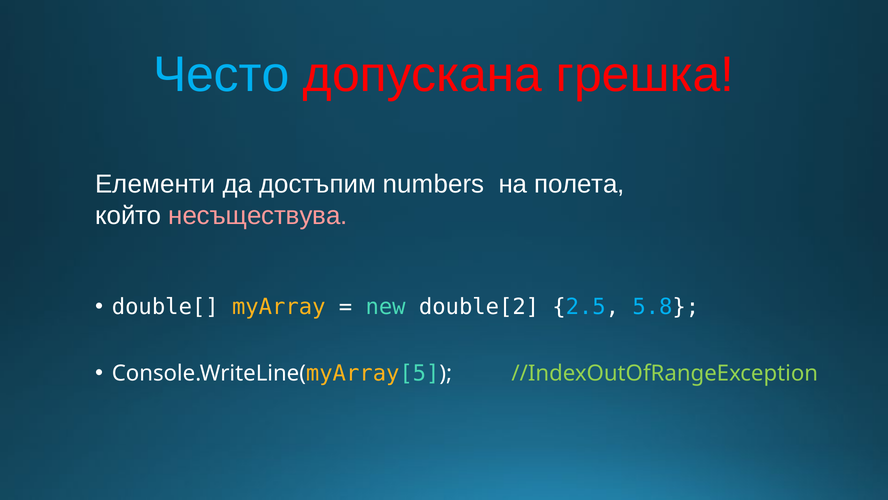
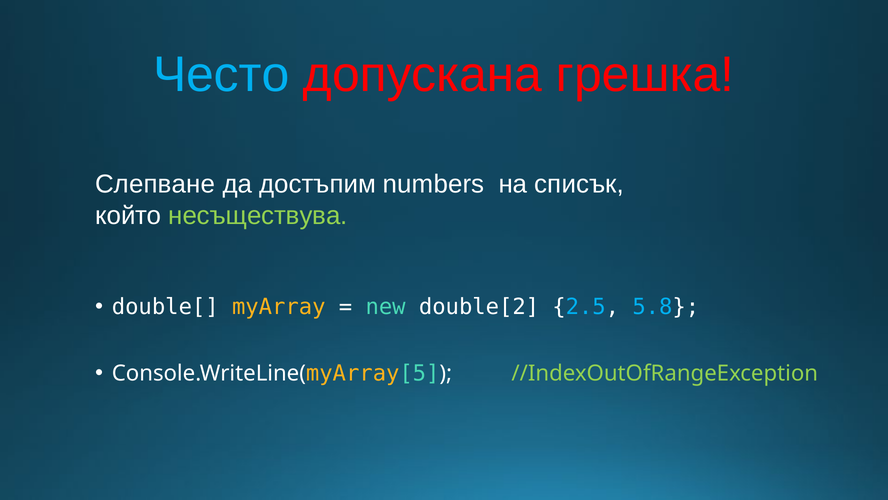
Елементи: Елементи -> Слепване (155, 184)
полета: полета -> списък (579, 184)
несъществува colour: pink -> light green (258, 215)
